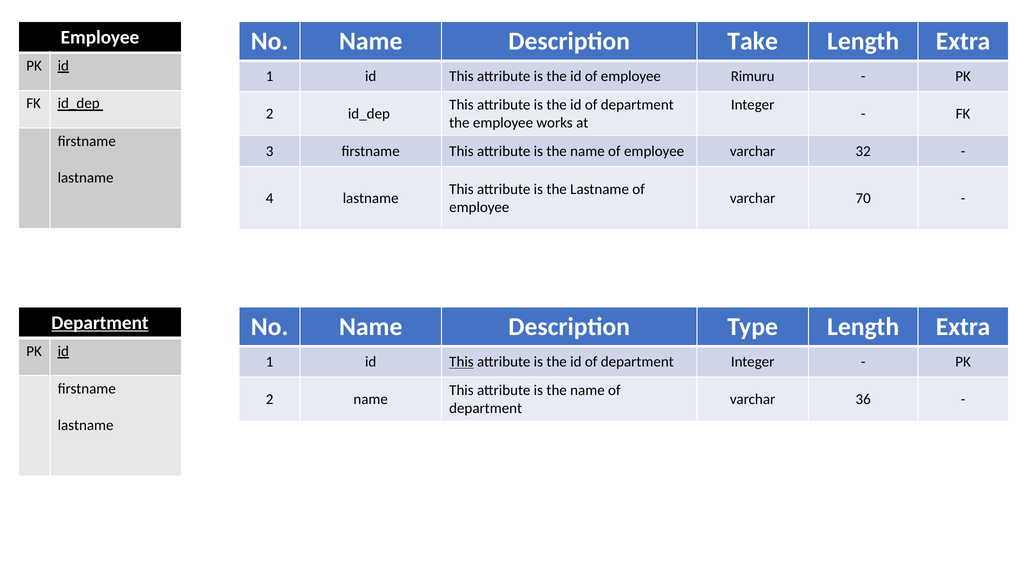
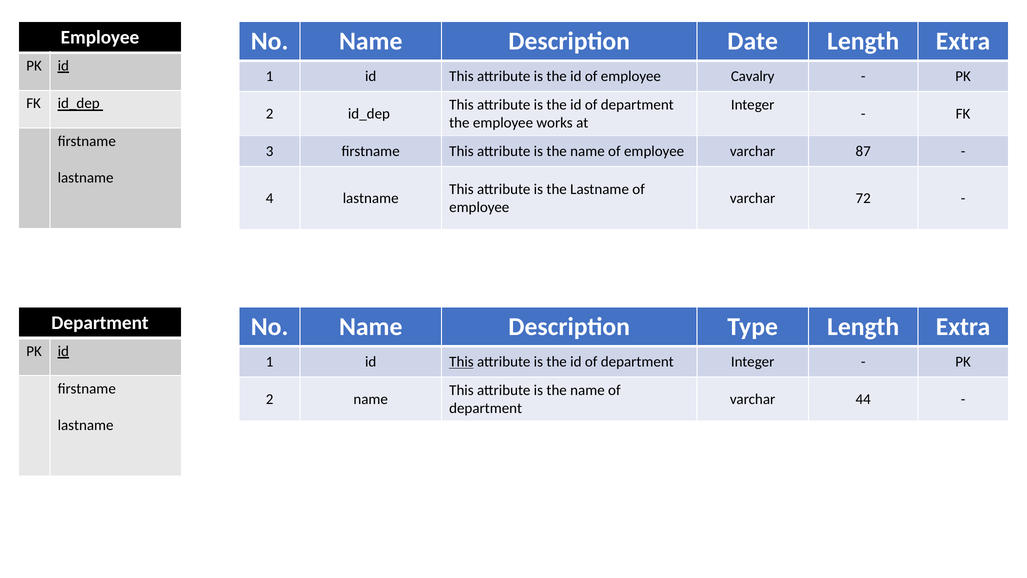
Take: Take -> Date (753, 41)
Rimuru: Rimuru -> Cavalry (753, 76)
32: 32 -> 87 (863, 151)
70: 70 -> 72 (863, 198)
Department underline: present -> none (100, 322)
36: 36 -> 44 (863, 399)
